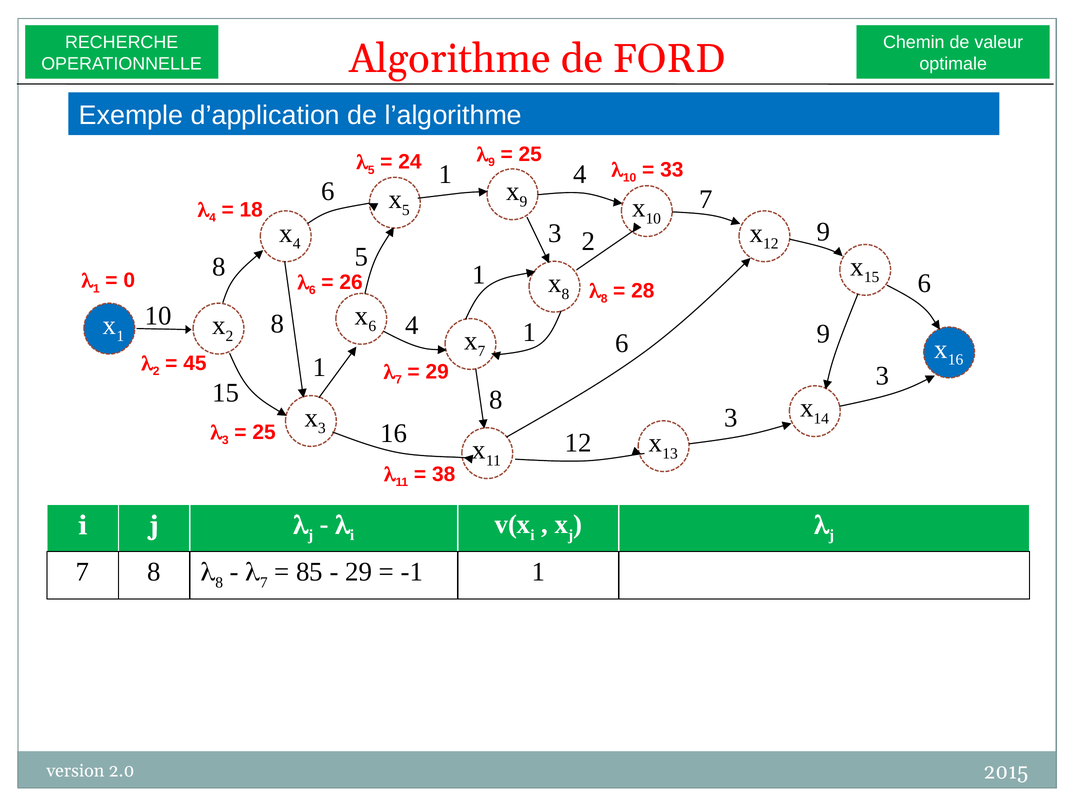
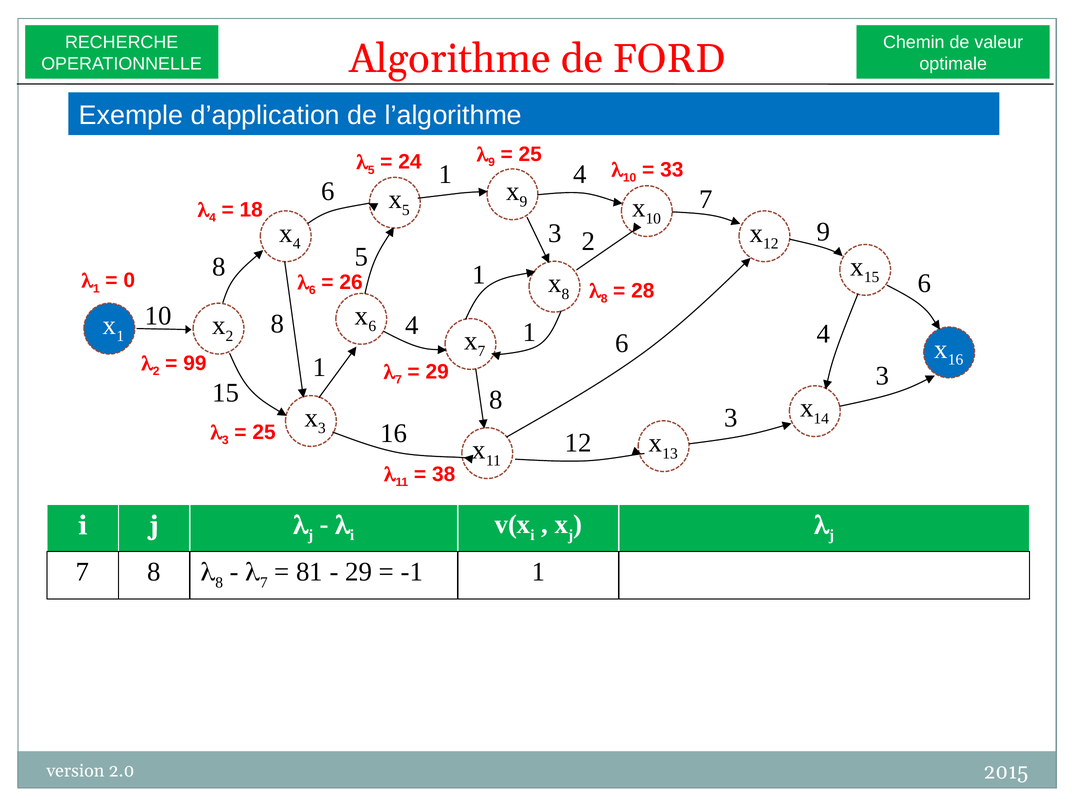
6 9: 9 -> 4 (824, 334)
45: 45 -> 99 (195, 363)
85: 85 -> 81 (309, 572)
